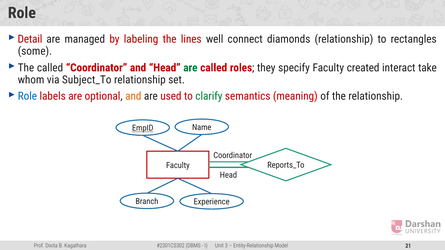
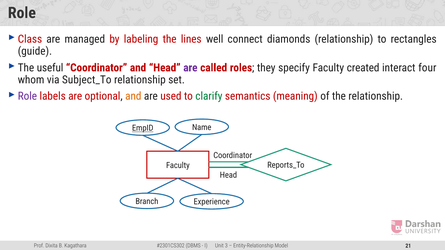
Detail: Detail -> Class (30, 39)
some: some -> guide (35, 51)
The called: called -> useful (50, 68)
are colour: green -> purple (190, 68)
take: take -> four (427, 68)
Role colour: blue -> purple (27, 96)
